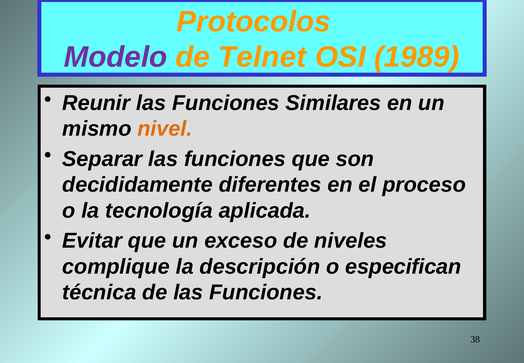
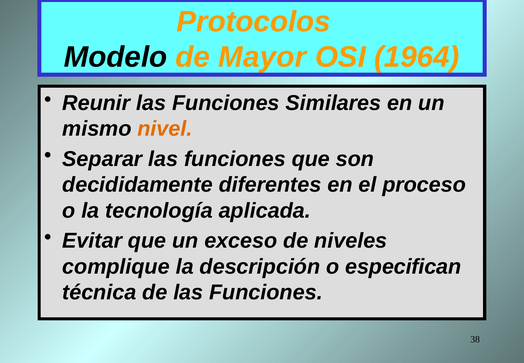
Modelo colour: purple -> black (116, 57)
Telnet: Telnet -> Mayor (262, 57)
1989: 1989 -> 1964 (417, 57)
